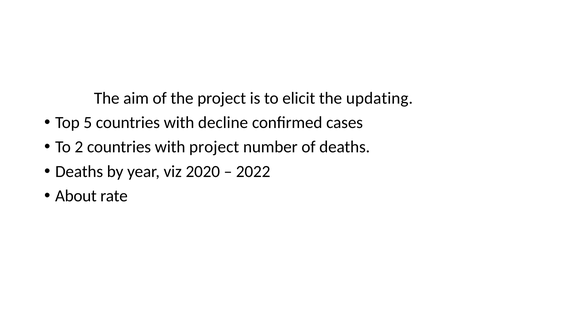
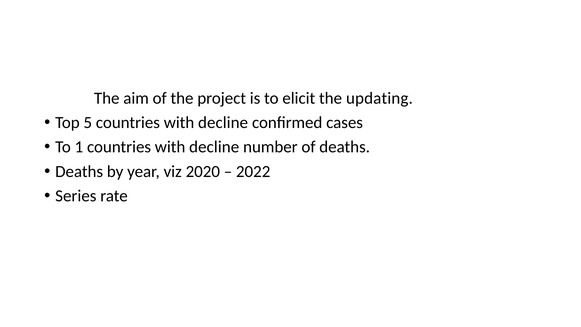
2: 2 -> 1 (79, 147)
project: project -> decline (214, 147)
About: About -> Series (76, 196)
